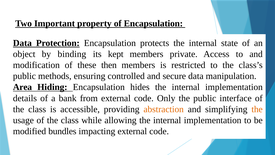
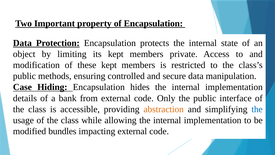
binding: binding -> limiting (72, 54)
these then: then -> kept (109, 65)
Area: Area -> Case (22, 87)
the colour: orange -> blue (257, 109)
